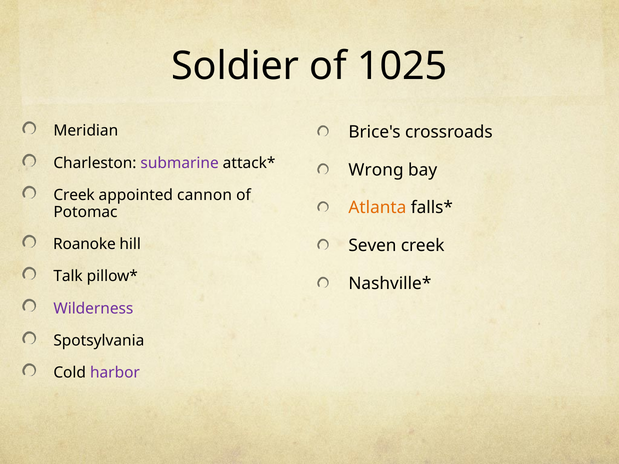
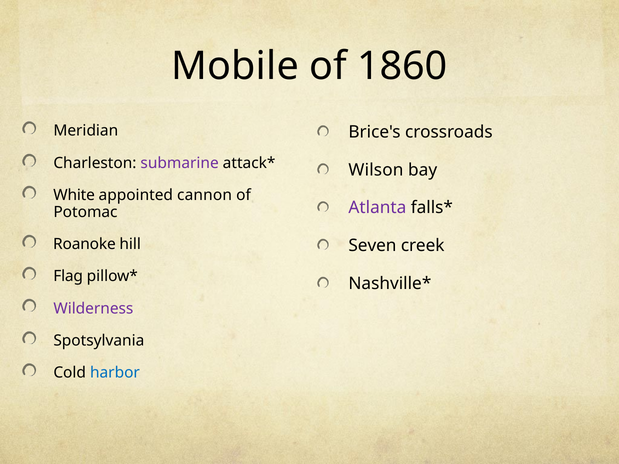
Soldier: Soldier -> Mobile (235, 66)
1025: 1025 -> 1860 (402, 66)
Wrong: Wrong -> Wilson (376, 170)
Creek: Creek -> White (74, 195)
Atlanta colour: orange -> purple (377, 208)
Talk: Talk -> Flag (68, 276)
harbor colour: purple -> blue (115, 373)
